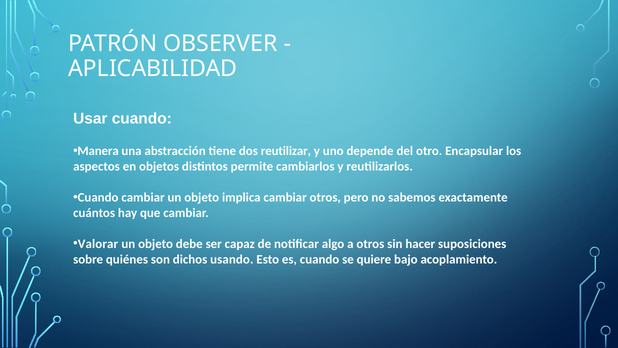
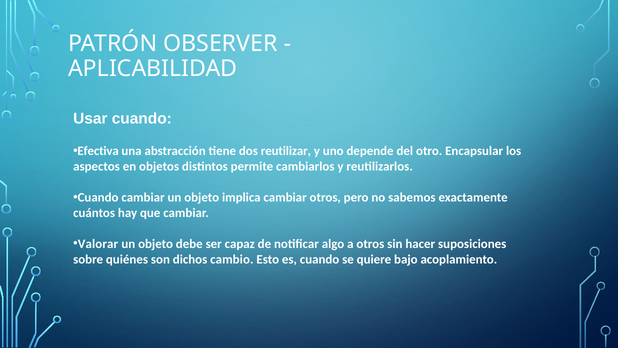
Manera: Manera -> Efectiva (98, 151)
usando: usando -> cambio (232, 259)
